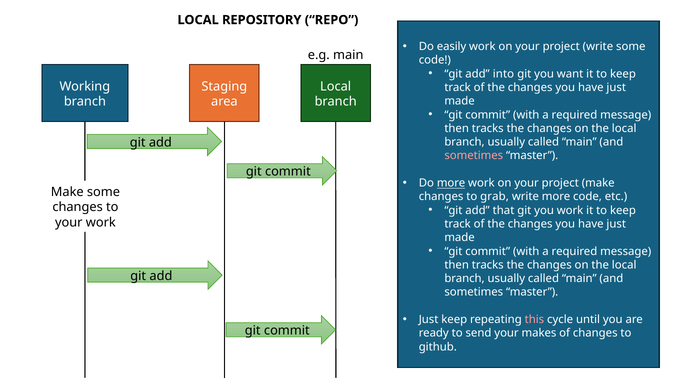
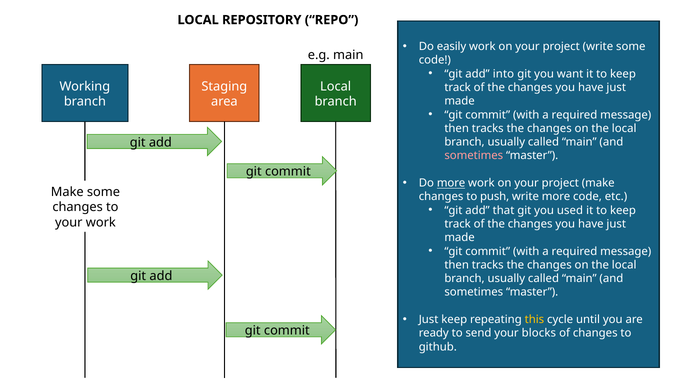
grab: grab -> push (495, 197)
you work: work -> used (570, 210)
this colour: pink -> yellow (534, 320)
makes: makes -> blocks (539, 333)
